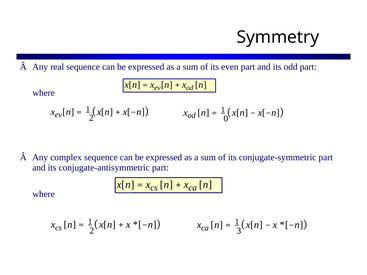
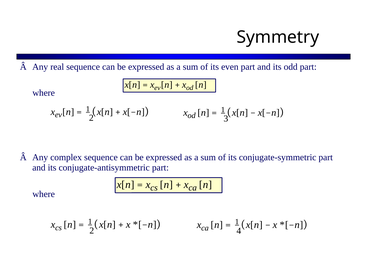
0: 0 -> 3 (226, 119)
3: 3 -> 4 (239, 231)
